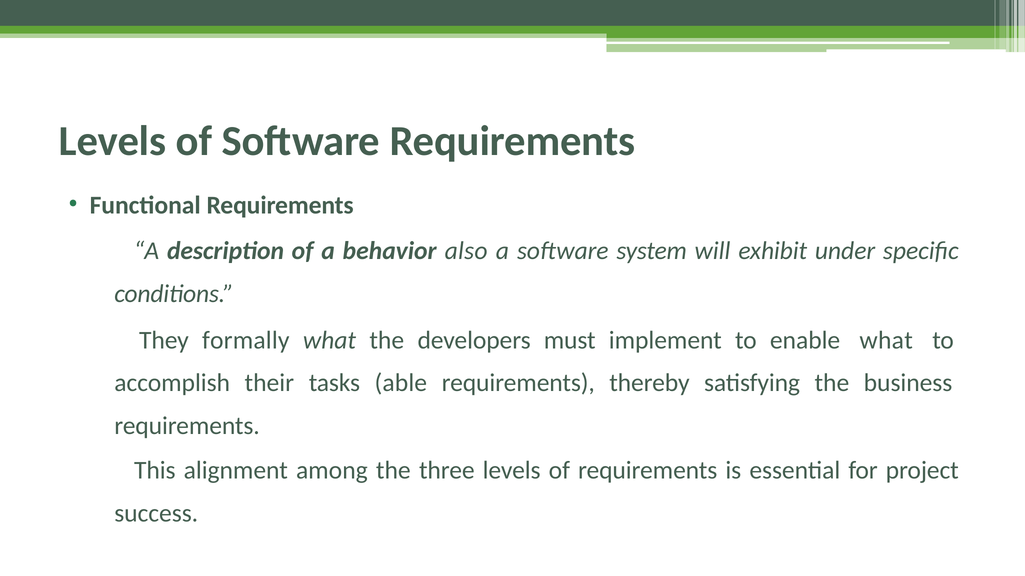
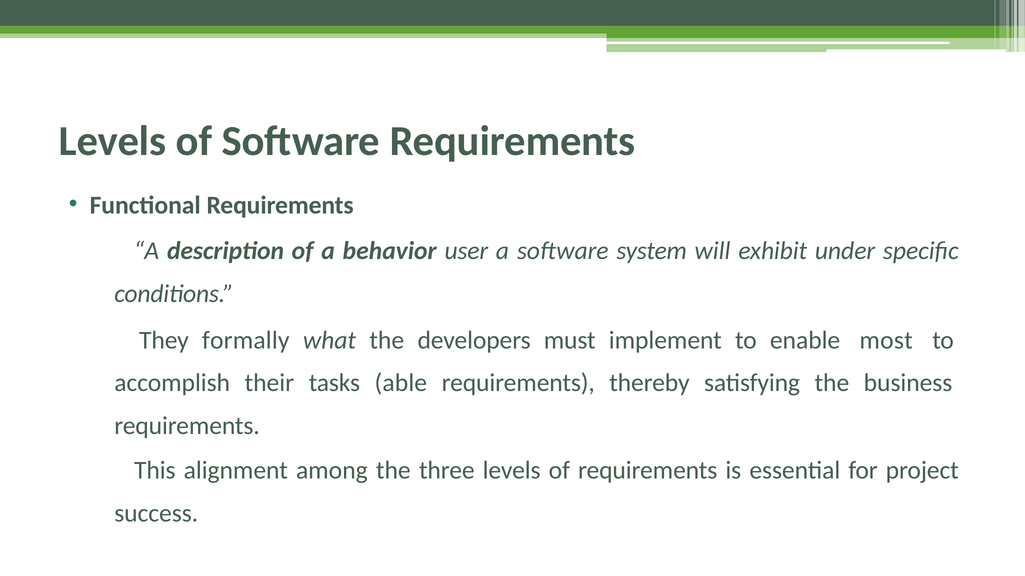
also: also -> user (466, 251)
enable what: what -> most (886, 340)
